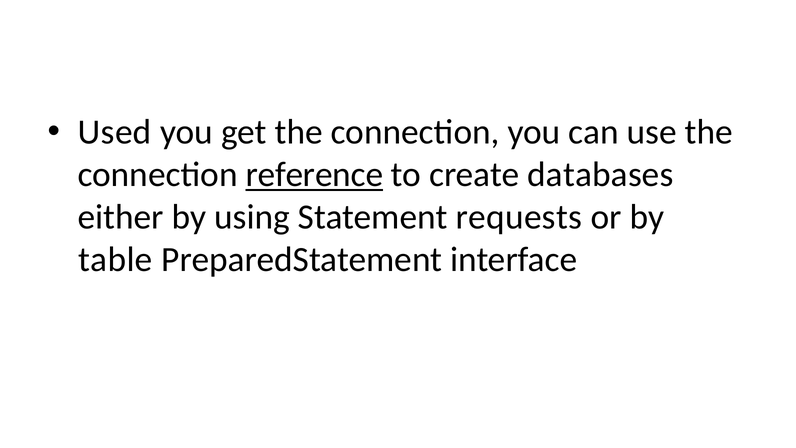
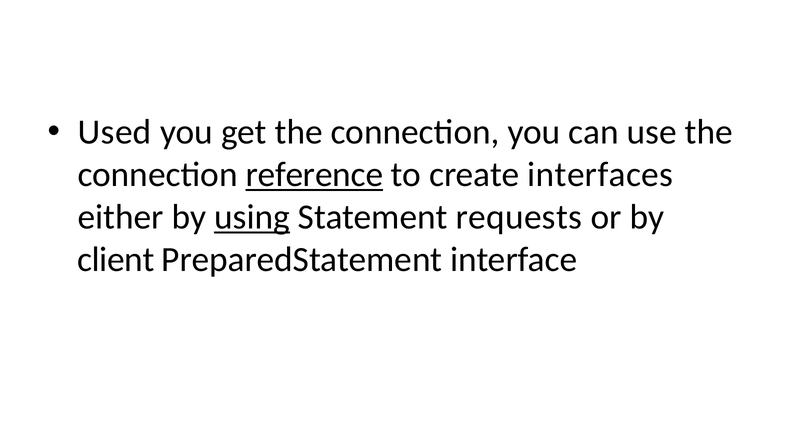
databases: databases -> interfaces (600, 175)
using underline: none -> present (252, 217)
table: table -> client (116, 260)
